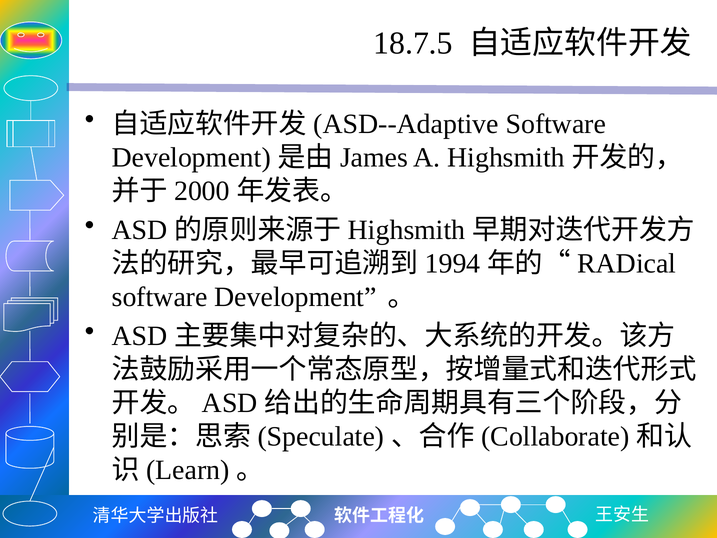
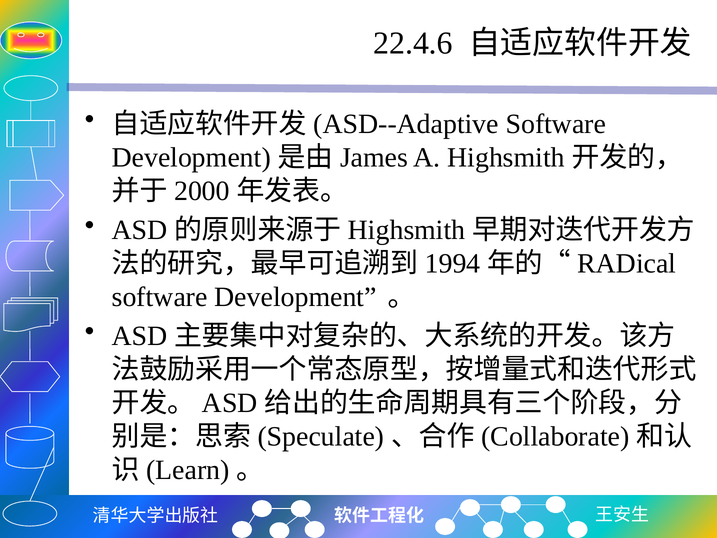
18.7.5: 18.7.5 -> 22.4.6 (413, 43)
